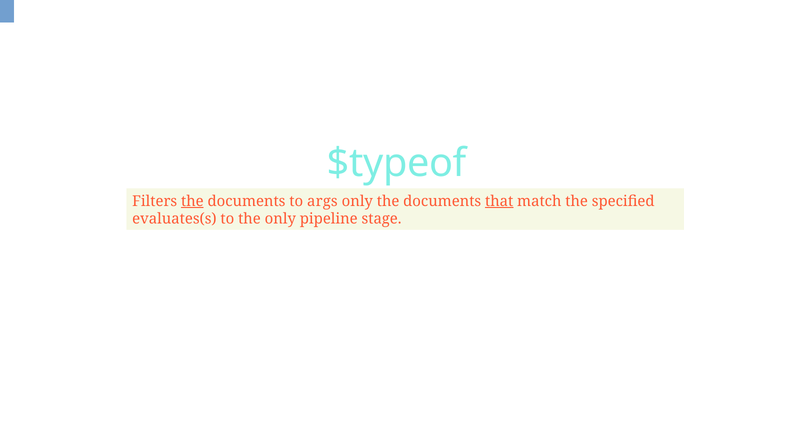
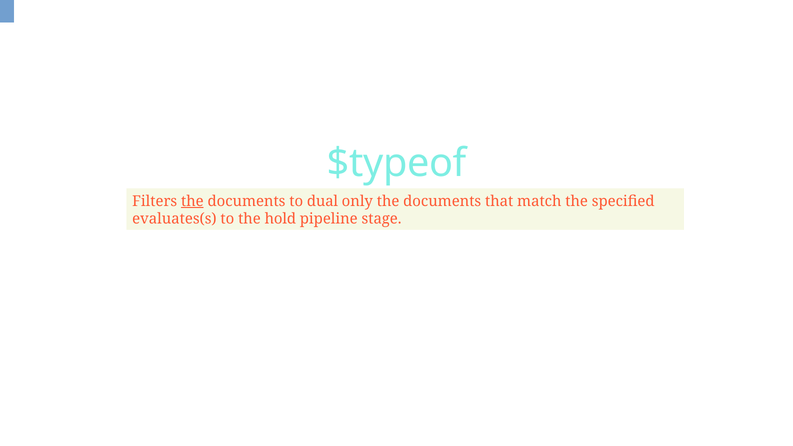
args: args -> dual (323, 201)
that underline: present -> none (499, 201)
the only: only -> hold (280, 219)
